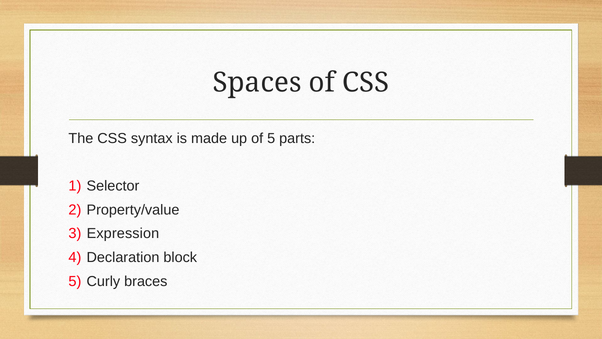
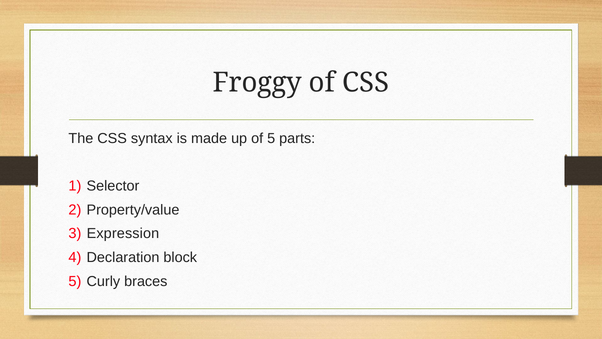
Spaces: Spaces -> Froggy (257, 83)
